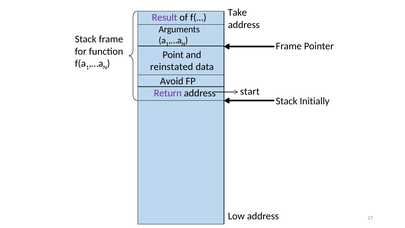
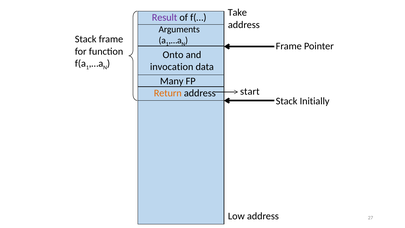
Point: Point -> Onto (173, 55)
reinstated: reinstated -> invocation (172, 67)
Avoid: Avoid -> Many (172, 81)
Return colour: purple -> orange (168, 93)
